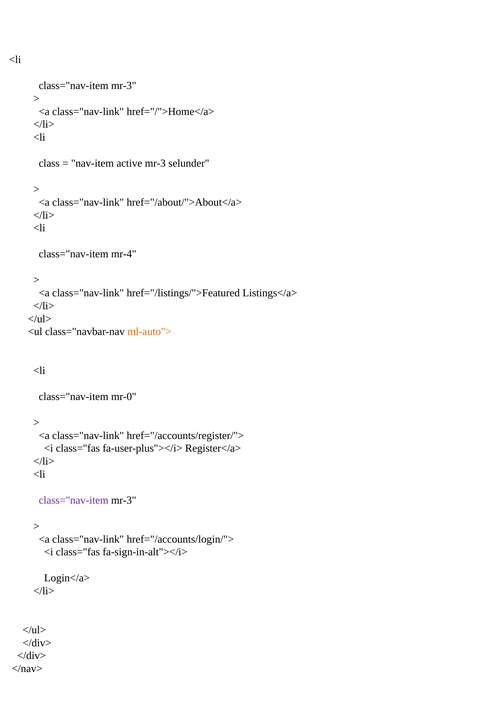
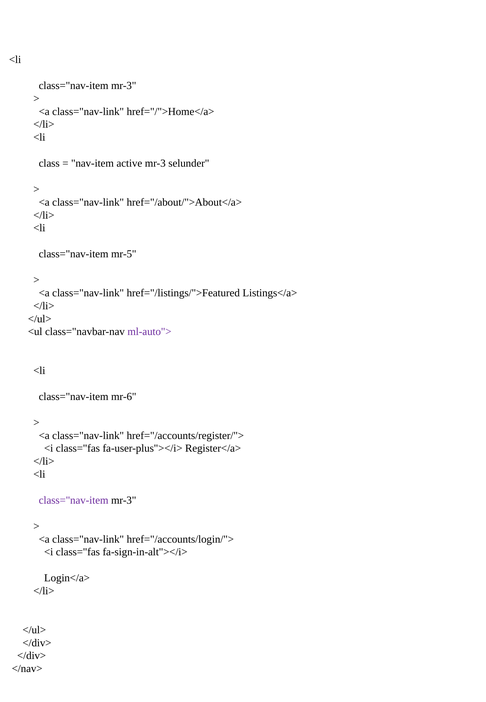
mr-4: mr-4 -> mr-5 (124, 254)
ml-auto"> colour: orange -> purple (149, 332)
mr-0: mr-0 -> mr-6 (124, 397)
